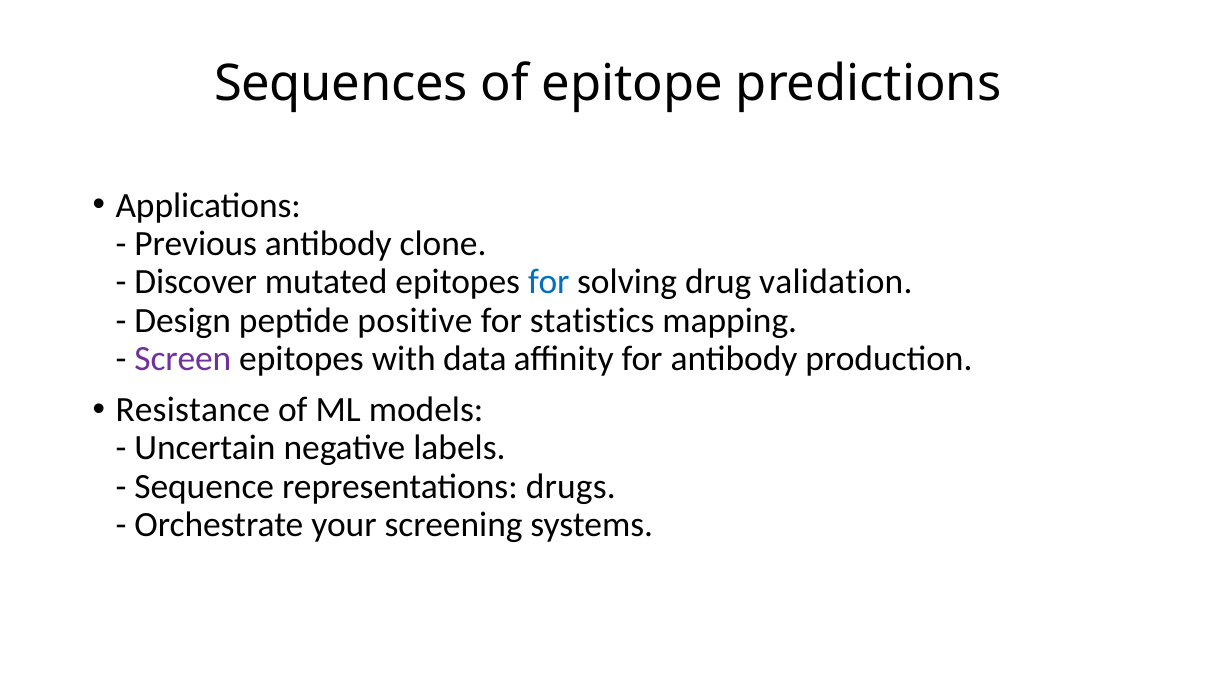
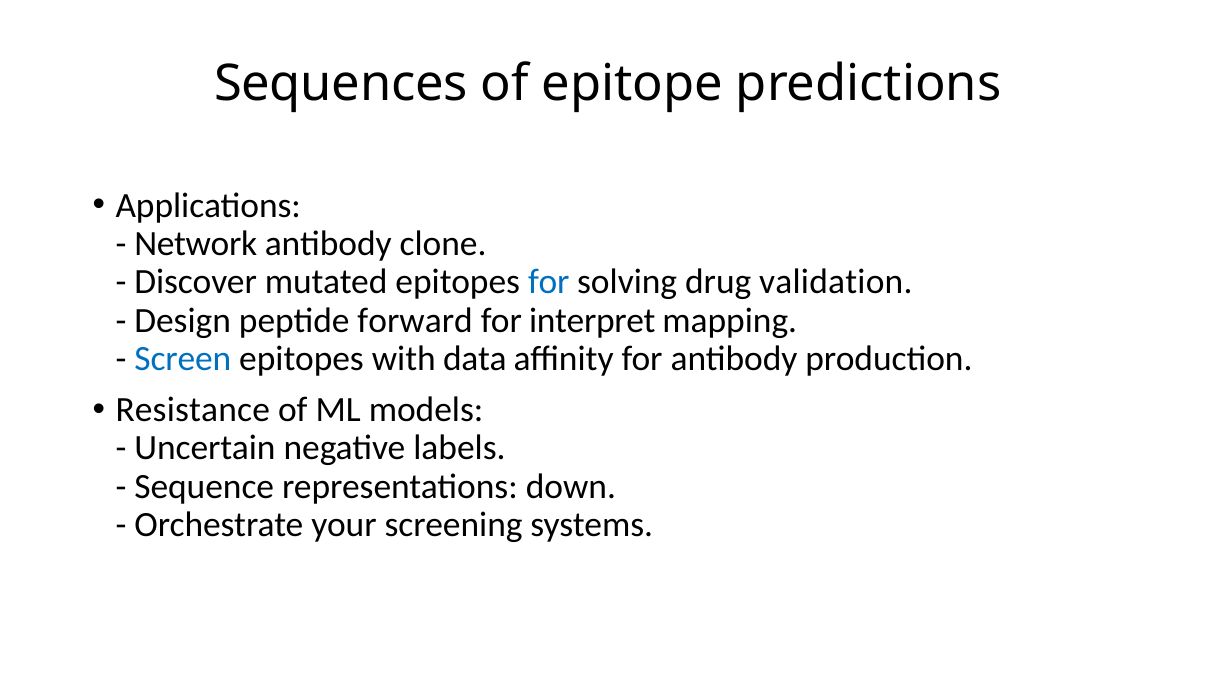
Previous: Previous -> Network (196, 244)
positive: positive -> forward (415, 321)
statistics: statistics -> interpret (592, 321)
Screen colour: purple -> blue (183, 359)
drugs: drugs -> down (571, 486)
